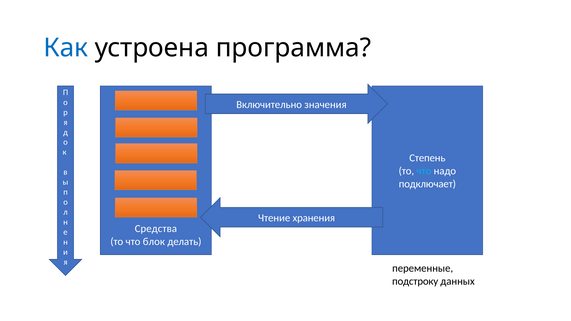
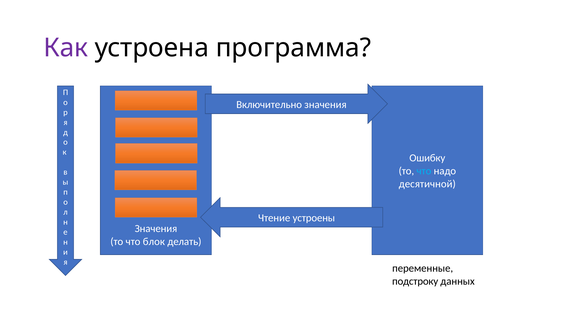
Как colour: blue -> purple (66, 48)
Степень: Степень -> Ошибку (427, 158)
подключает: подключает -> десятичной (427, 184)
хранения: хранения -> устроены (314, 218)
Средства: Средства -> Значения (156, 229)
